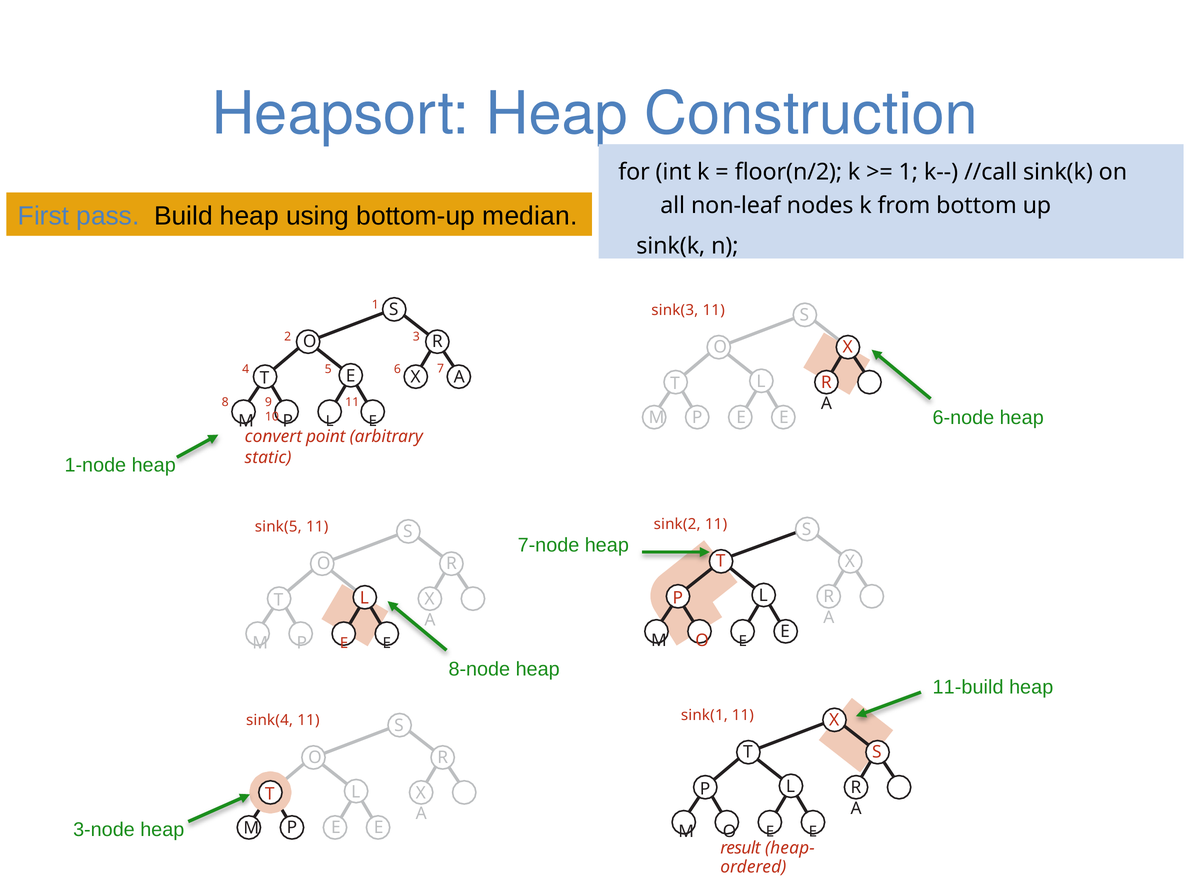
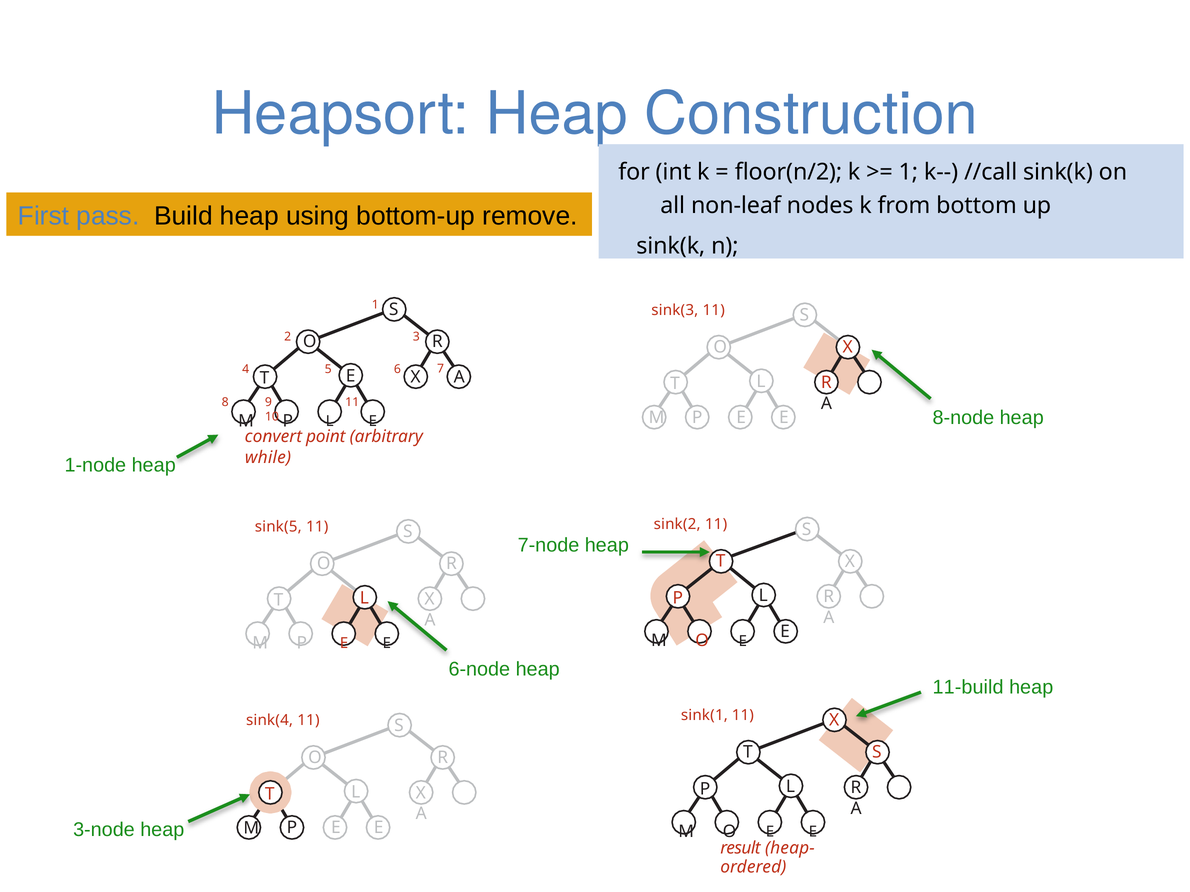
median: median -> remove (530, 216)
6-node: 6-node -> 8-node (963, 418)
static: static -> while (268, 458)
8-node: 8-node -> 6-node (479, 670)
